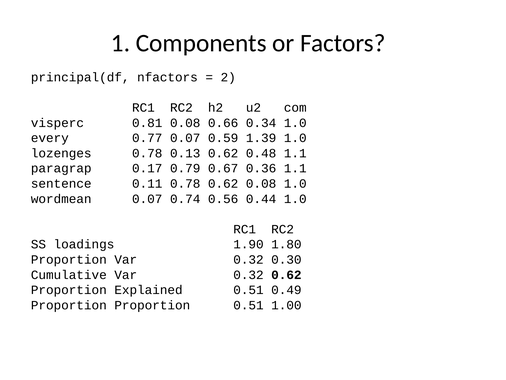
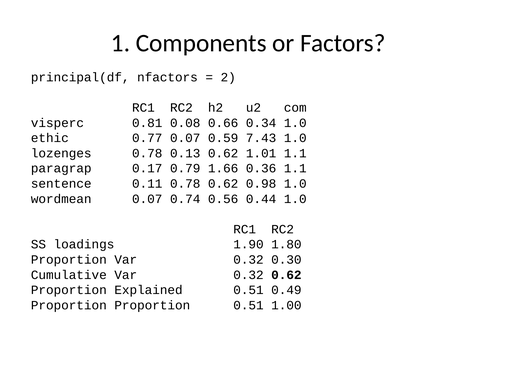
every: every -> ethic (50, 138)
1.39: 1.39 -> 7.43 (261, 138)
0.48: 0.48 -> 1.01 (261, 153)
0.67: 0.67 -> 1.66 (223, 168)
0.62 0.08: 0.08 -> 0.98 (261, 183)
